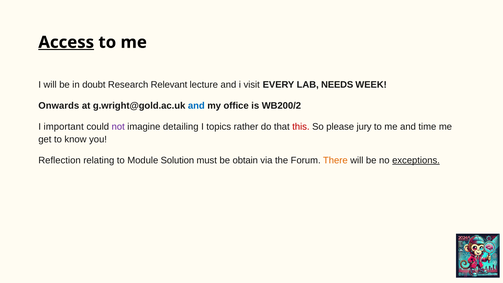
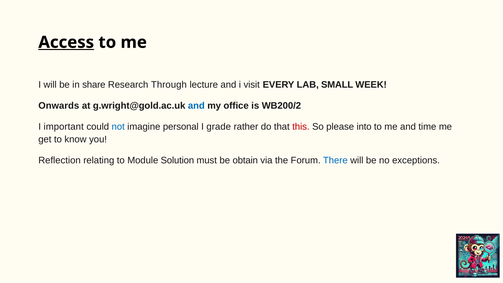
doubt: doubt -> share (94, 85)
Relevant: Relevant -> Through (169, 85)
NEEDS: NEEDS -> SMALL (337, 85)
not colour: purple -> blue (118, 127)
detailing: detailing -> personal (181, 127)
topics: topics -> grade (219, 127)
jury: jury -> into (364, 127)
There colour: orange -> blue (335, 160)
exceptions underline: present -> none (416, 160)
